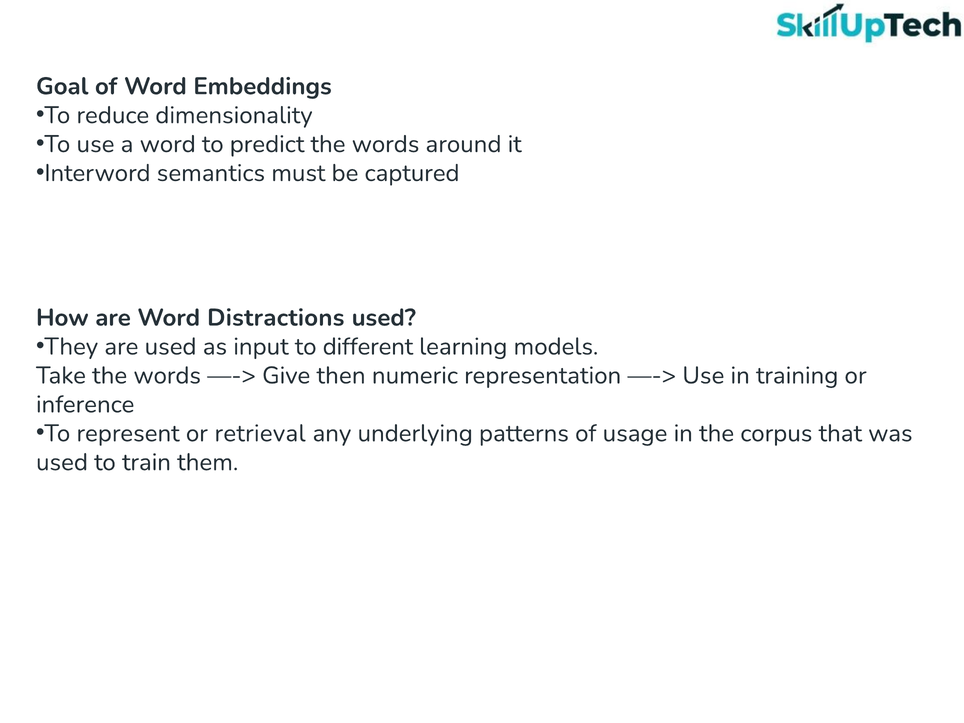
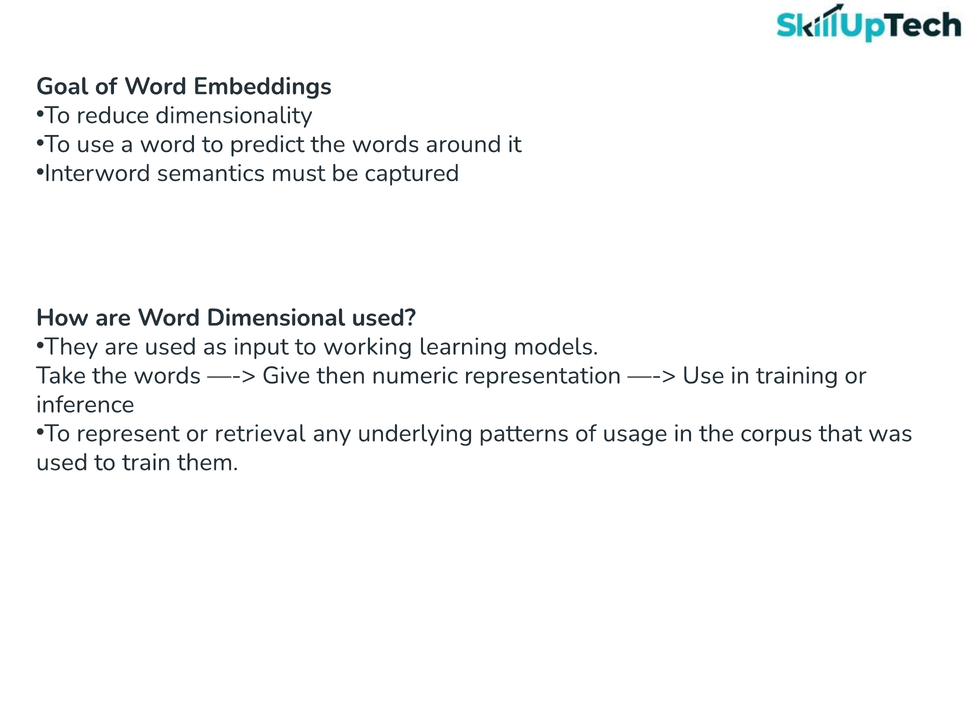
Distractions: Distractions -> Dimensional (276, 318)
different: different -> working (368, 347)
